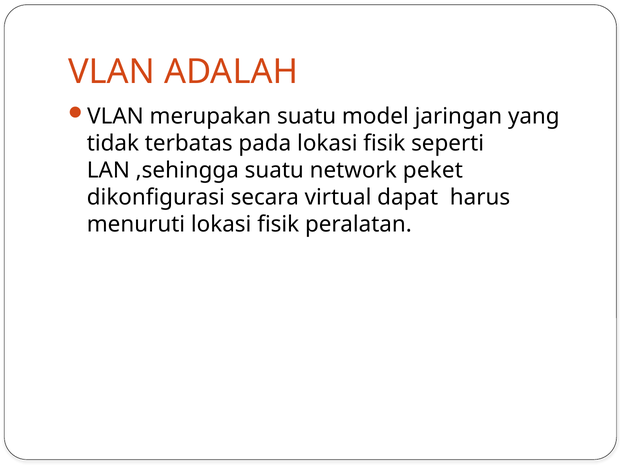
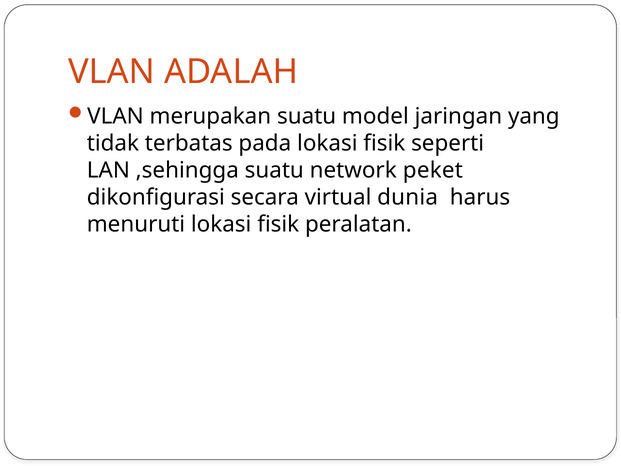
dapat: dapat -> dunia (408, 197)
